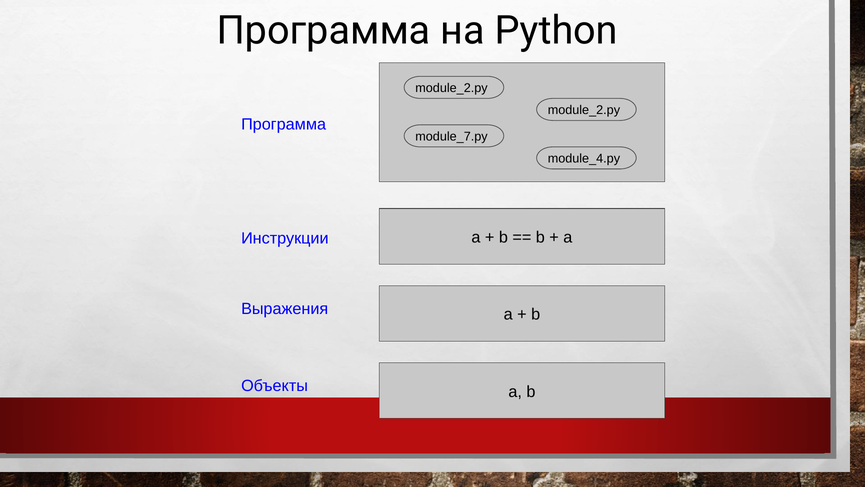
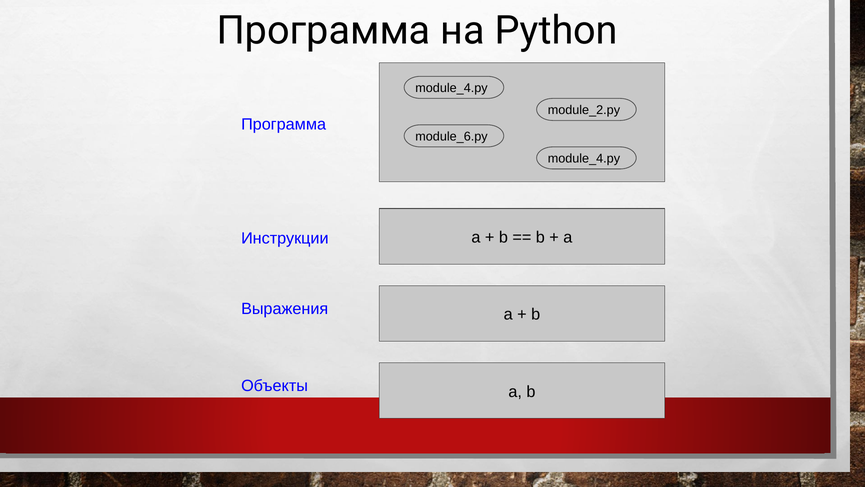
module_2.py: module_2.py -> module_4.py (451, 88)
module_7.py: module_7.py -> module_6.py (451, 137)
